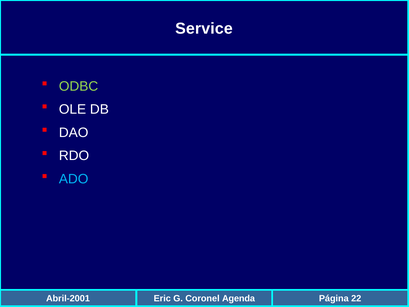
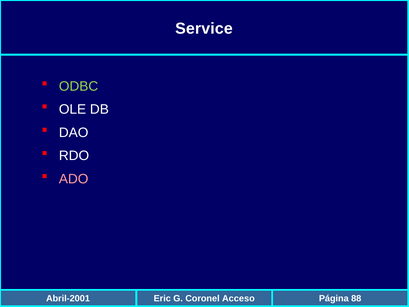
ADO colour: light blue -> pink (74, 179)
Agenda: Agenda -> Acceso (238, 298)
22: 22 -> 88 (356, 298)
